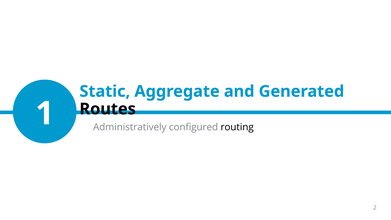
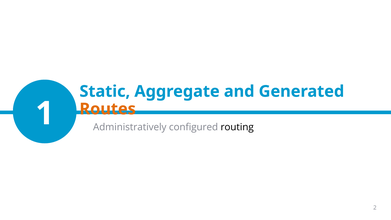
Routes colour: black -> orange (108, 109)
